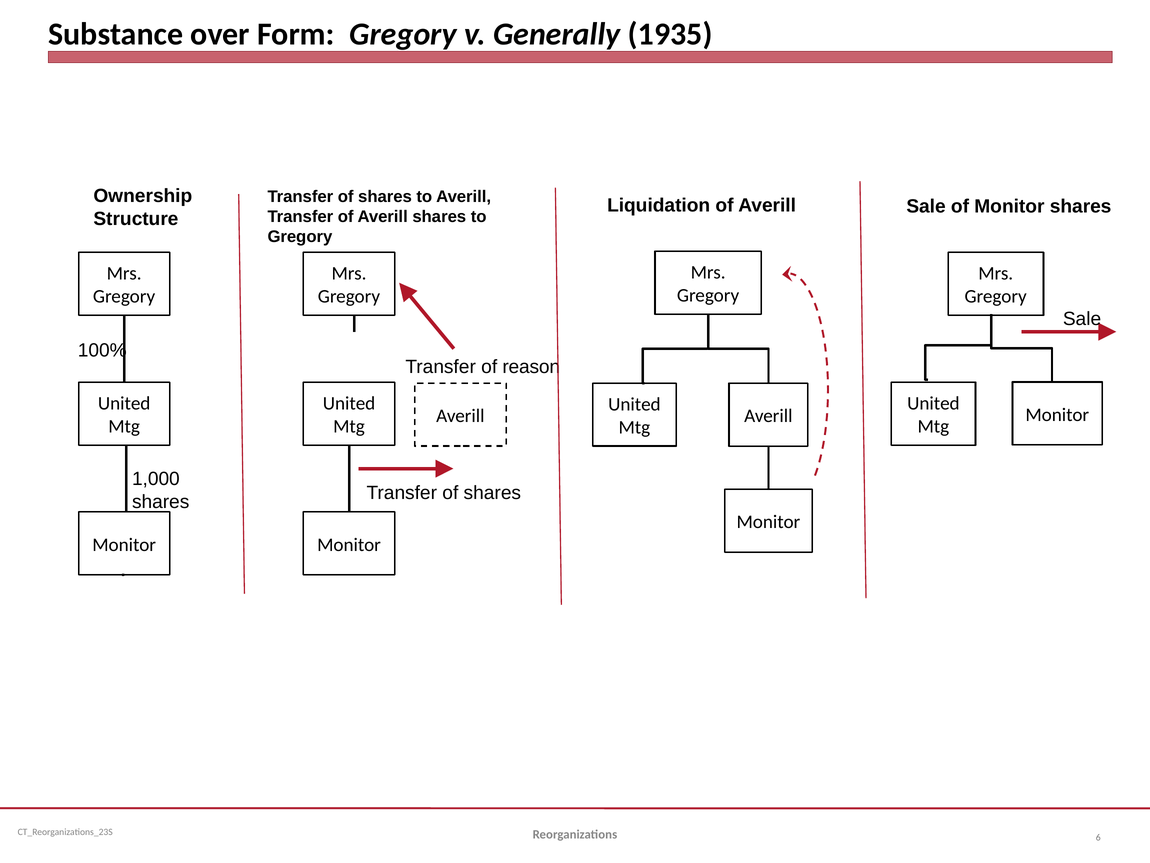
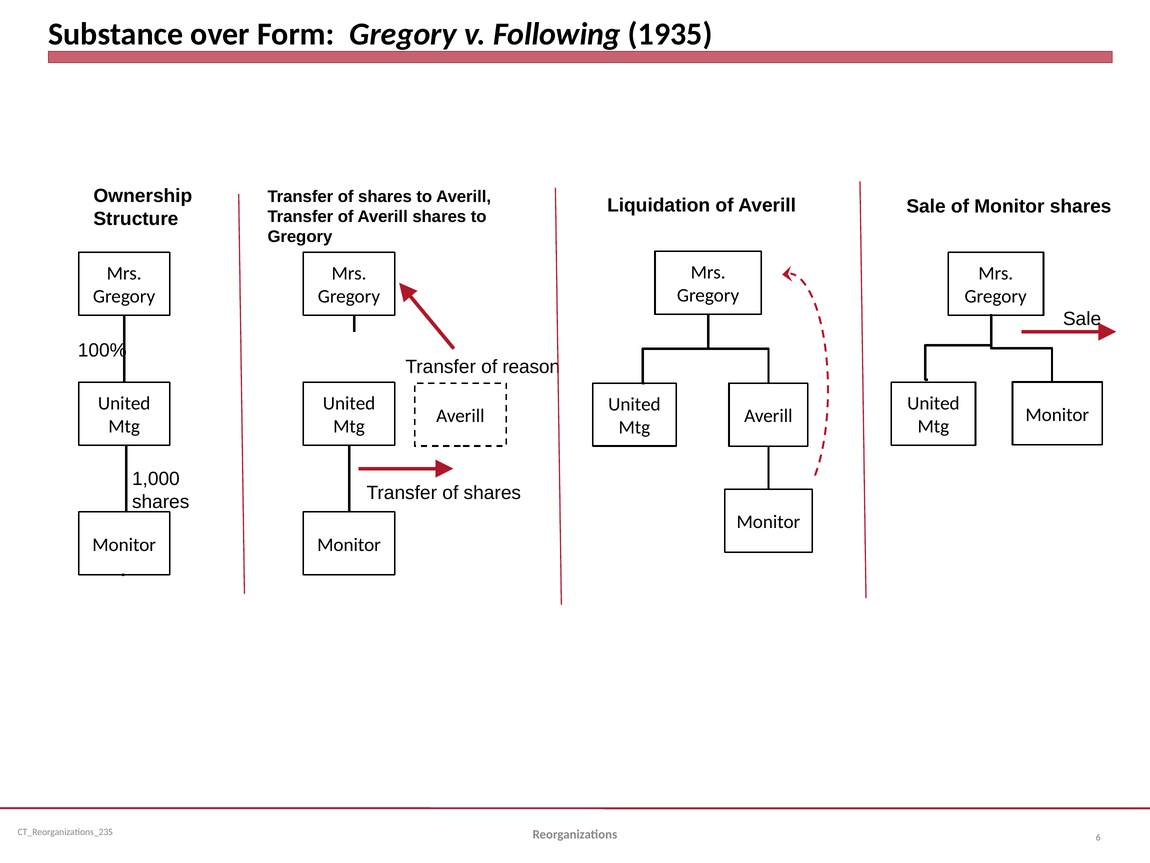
Generally: Generally -> Following (557, 34)
